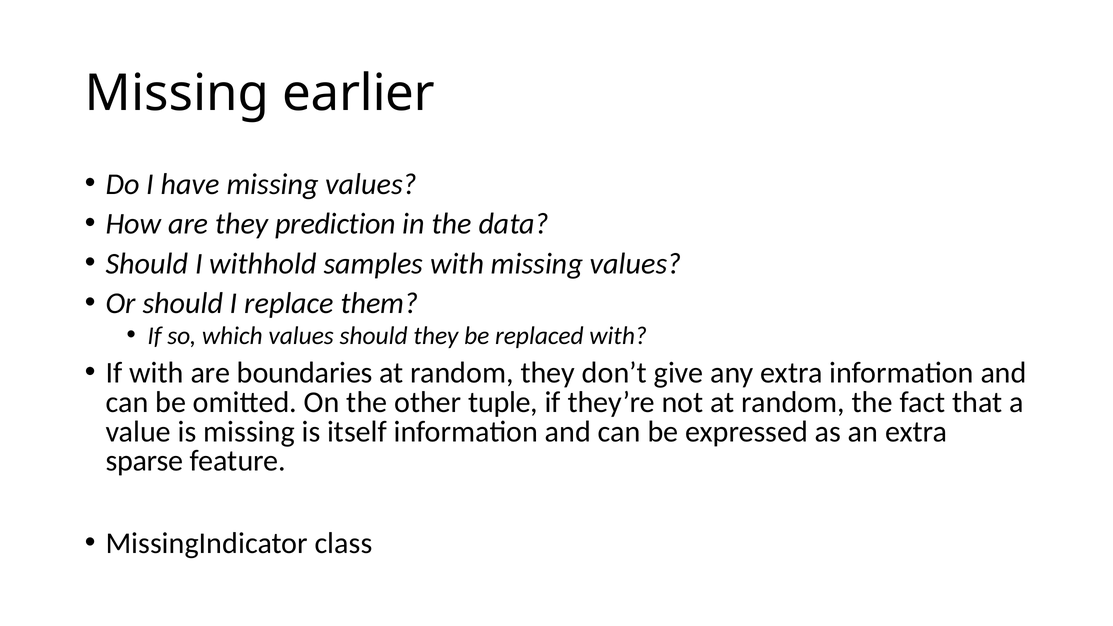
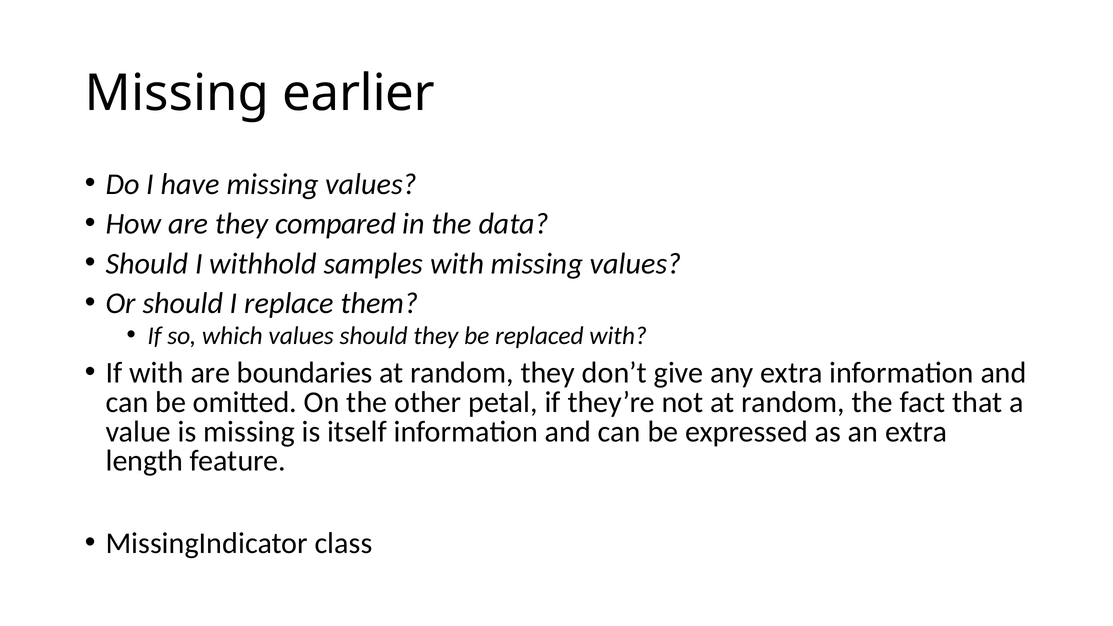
prediction: prediction -> compared (336, 224)
tuple: tuple -> petal (503, 402)
sparse: sparse -> length (144, 461)
